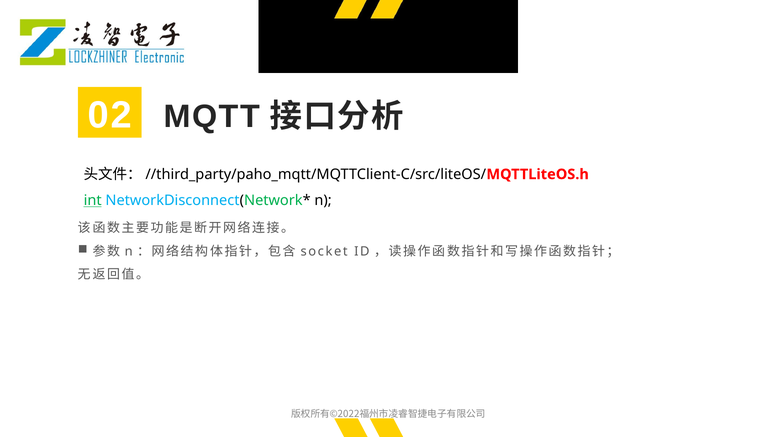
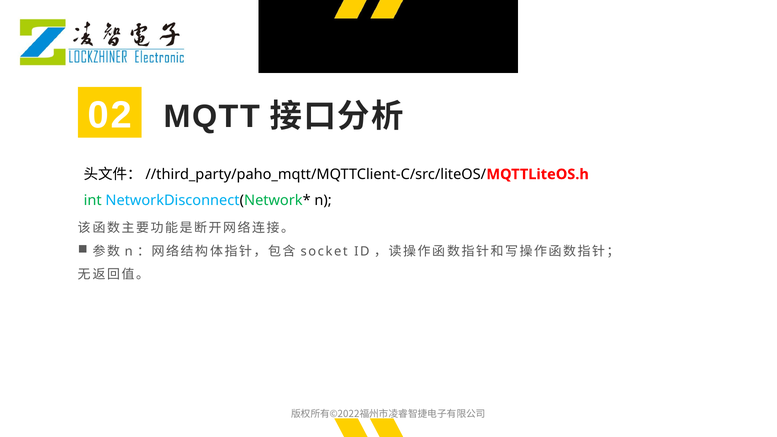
int underline: present -> none (93, 201)
